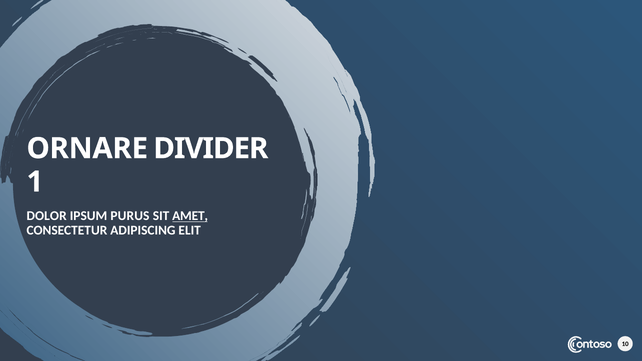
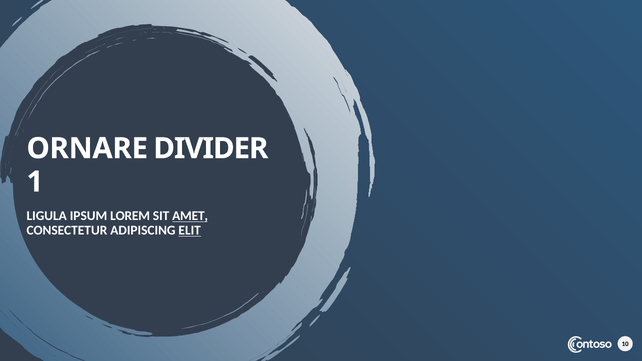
DOLOR: DOLOR -> LIGULA (47, 216)
PURUS: PURUS -> LOREM (130, 216)
ELIT underline: none -> present (190, 231)
